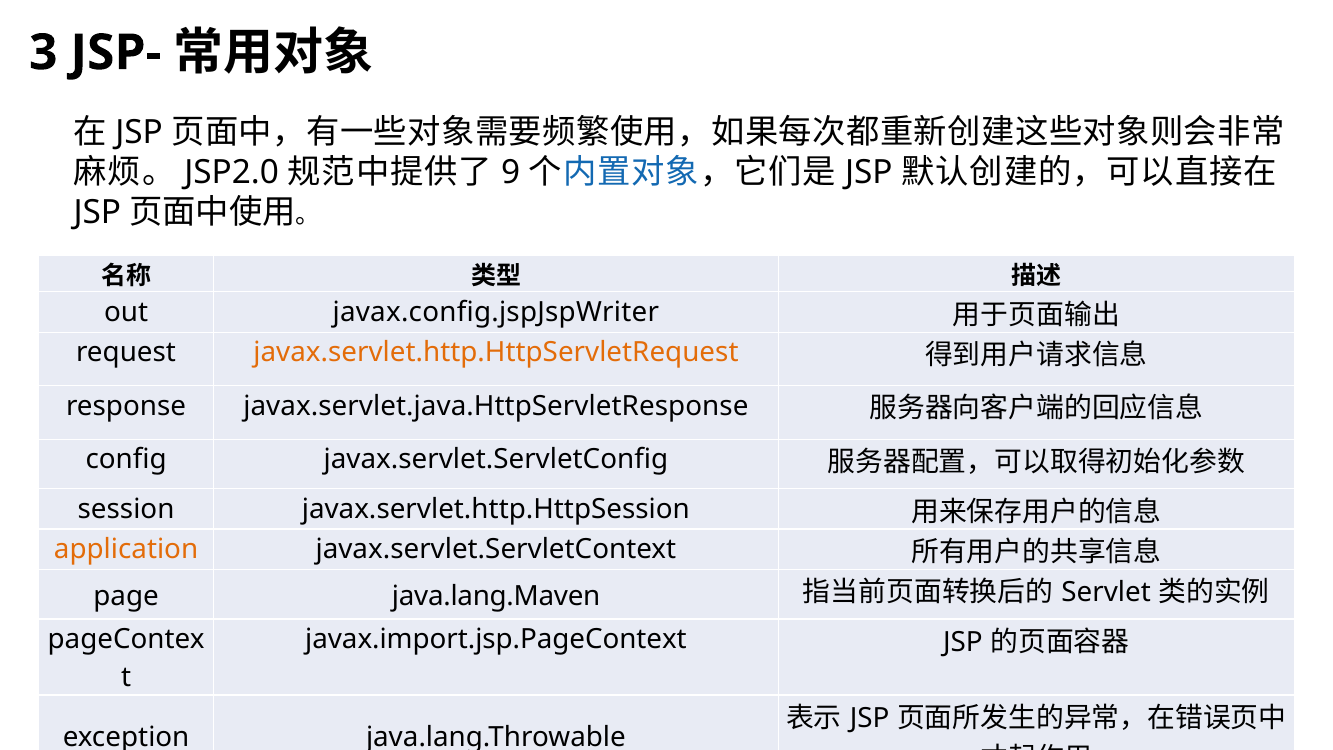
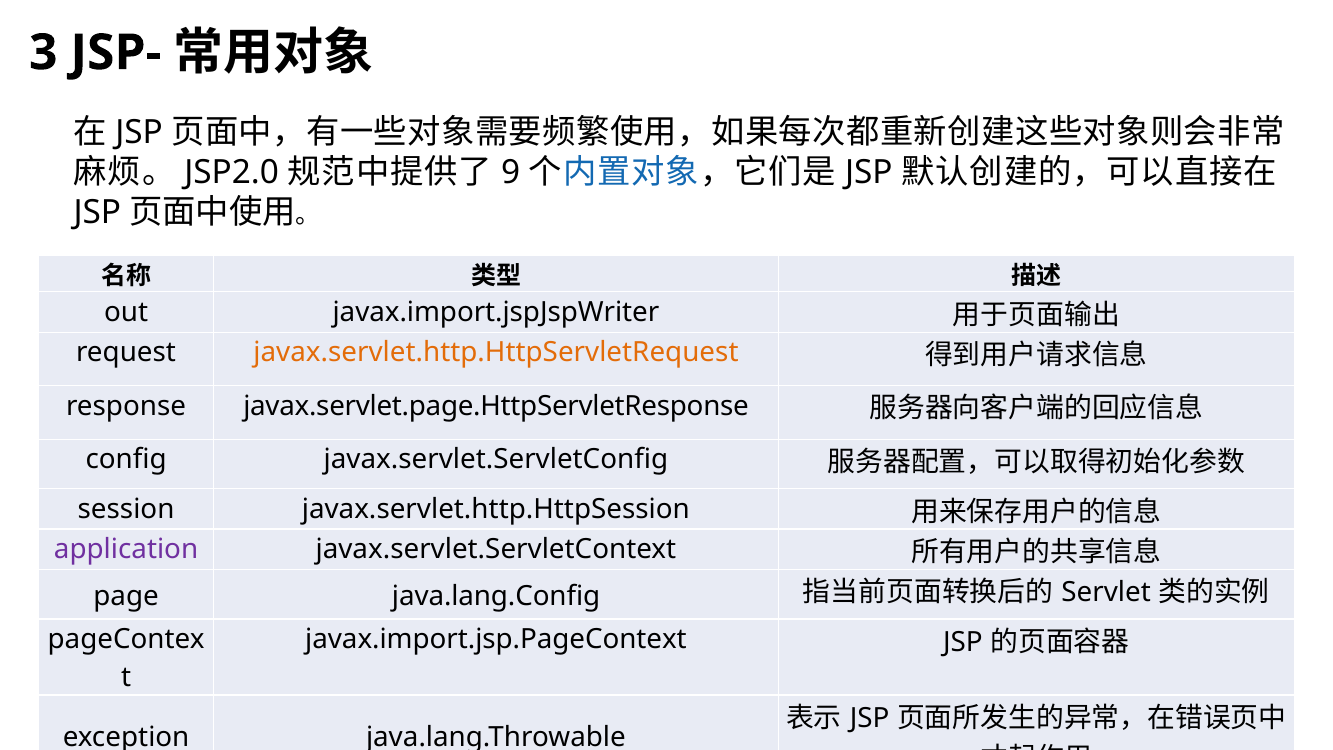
javax.config.jspJspWriter: javax.config.jspJspWriter -> javax.import.jspJspWriter (496, 312)
javax.servlet.java.HttpServletResponse: javax.servlet.java.HttpServletResponse -> javax.servlet.page.HttpServletResponse (496, 406)
application colour: orange -> purple (126, 550)
java.lang.Maven: java.lang.Maven -> java.lang.Config (496, 596)
